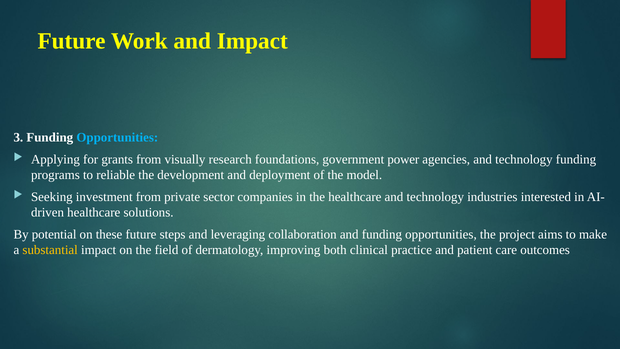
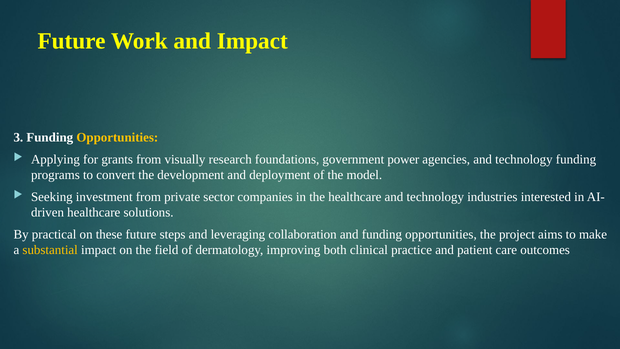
Opportunities colour: light blue -> yellow (117, 137)
reliable: reliable -> convert (116, 175)
potential: potential -> practical (54, 234)
